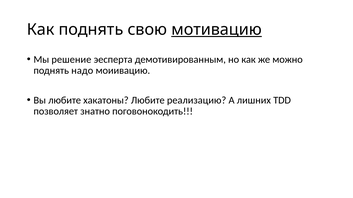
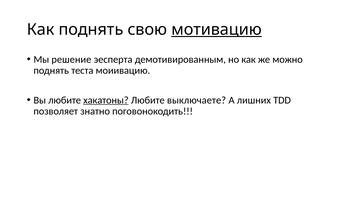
надо: надо -> теста (82, 71)
хакатоны underline: none -> present (106, 100)
реализацию: реализацию -> выключаете (197, 100)
